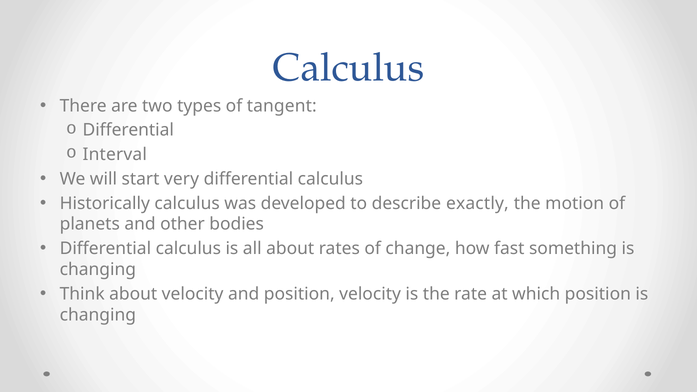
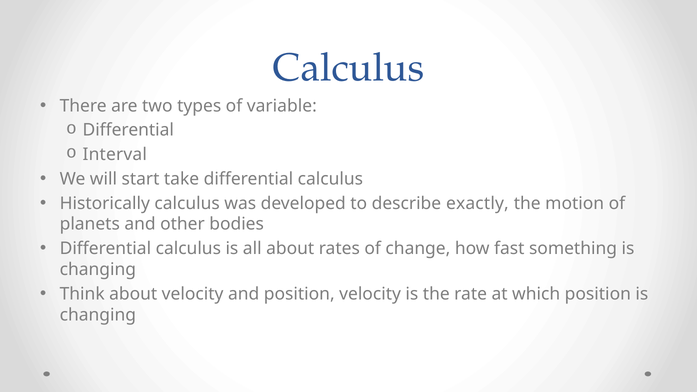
tangent: tangent -> variable (282, 106)
very: very -> take (182, 179)
